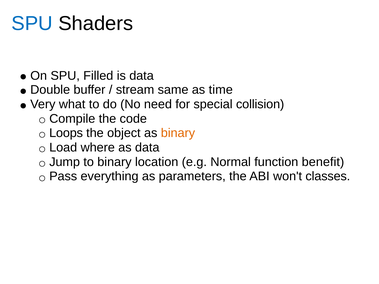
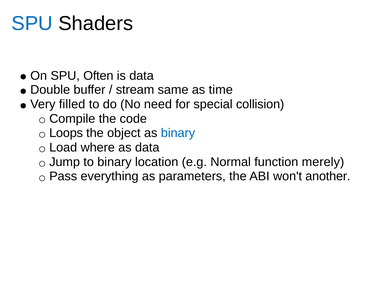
Filled: Filled -> Often (98, 76)
what: what -> filled (72, 104)
binary colour: orange -> blue (178, 133)
benefit: benefit -> merely (323, 162)
classes: classes -> another (328, 176)
